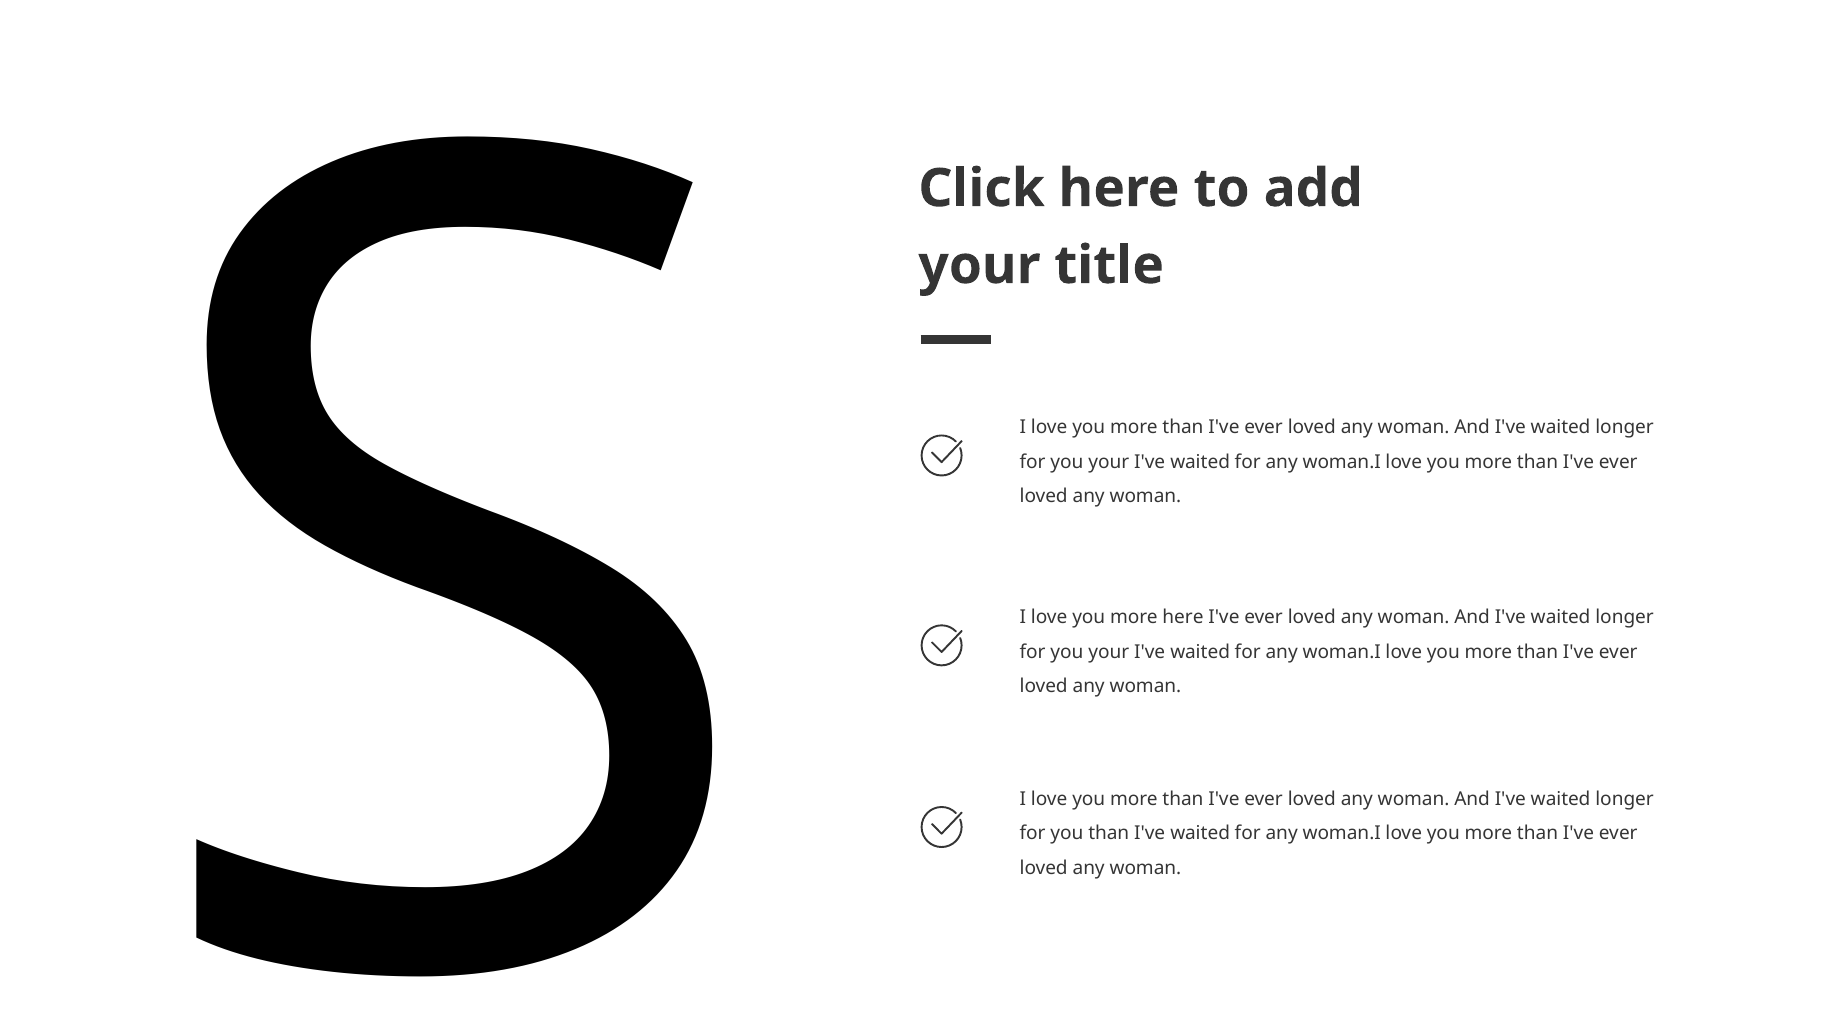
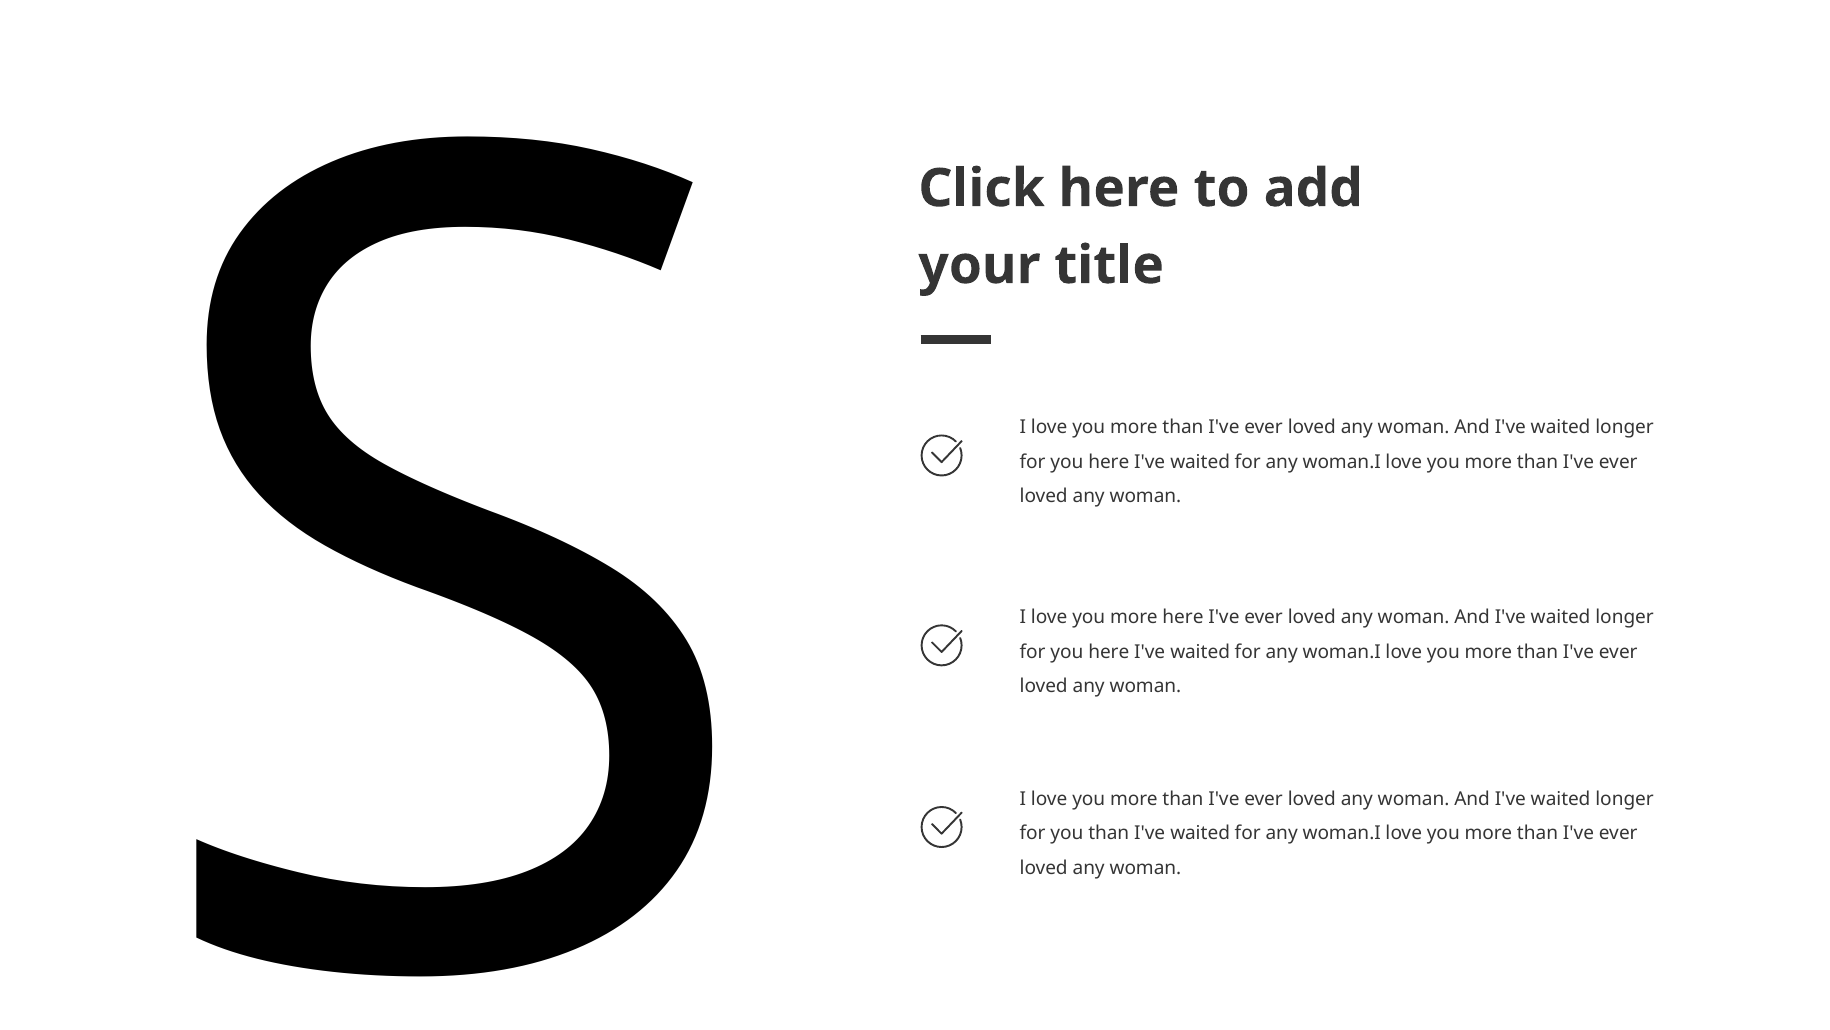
your: your -> here (1109, 462)
your: your -> here (1109, 651)
